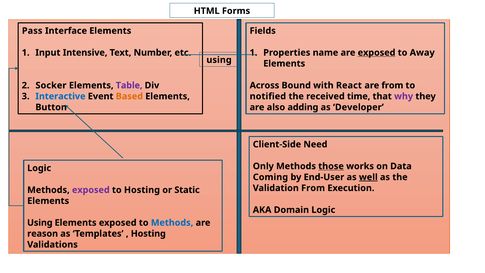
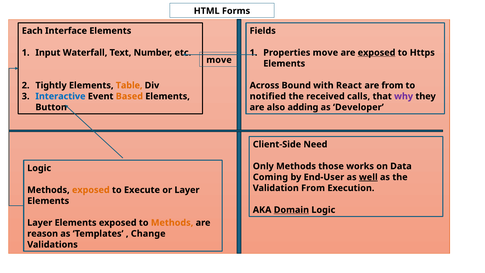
Pass: Pass -> Each (32, 31)
Intensive: Intensive -> Waterfall (85, 53)
Properties name: name -> move (325, 53)
Away: Away -> Https (422, 53)
using: using -> move (219, 60)
Socker: Socker -> Tightly (51, 85)
Table colour: purple -> orange (129, 85)
time: time -> calls (359, 96)
those underline: present -> none (331, 166)
exposed colour: purple -> orange (91, 190)
to Hosting: Hosting -> Execute (142, 190)
or Static: Static -> Layer (187, 190)
Domain underline: none -> present (291, 210)
Using: Using -> Layer (40, 223)
Methods colour: blue -> orange (172, 223)
Hosting: Hosting -> Change (148, 233)
